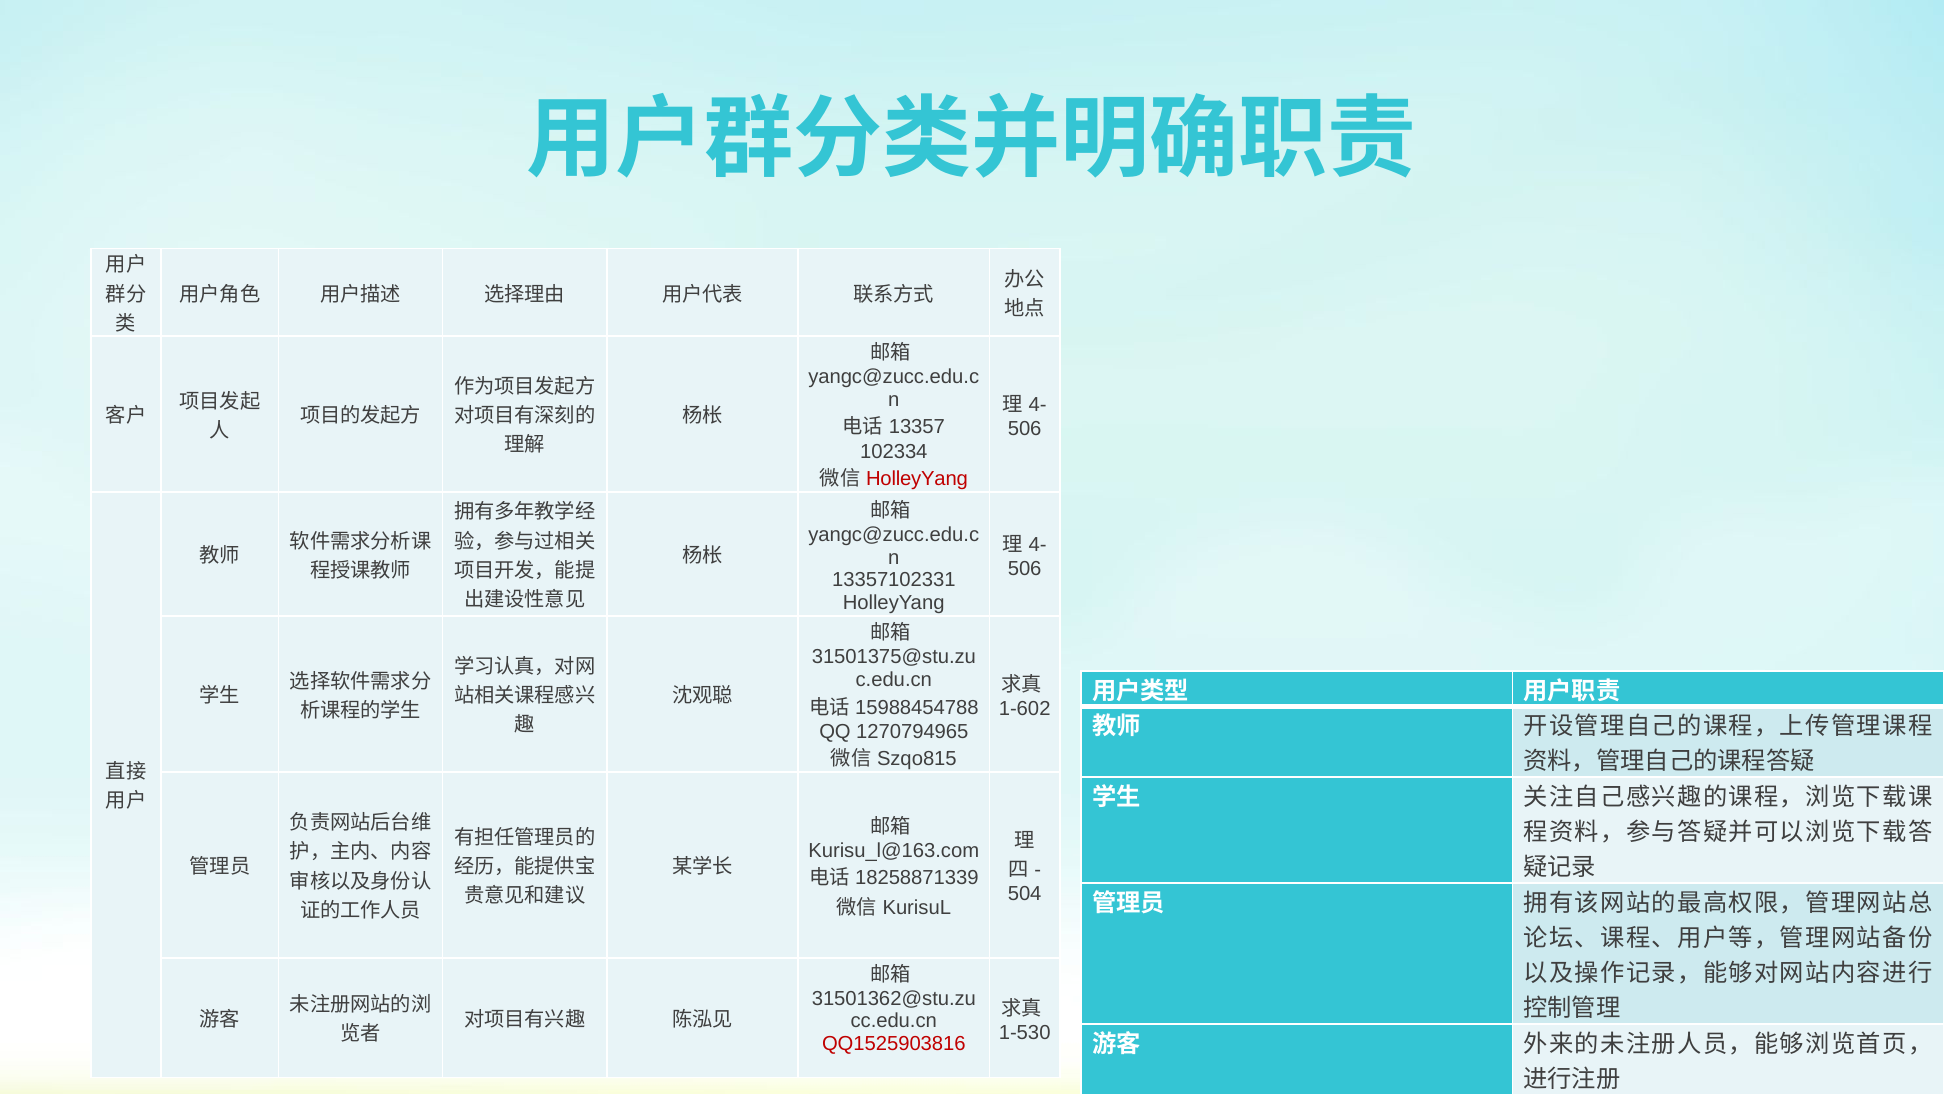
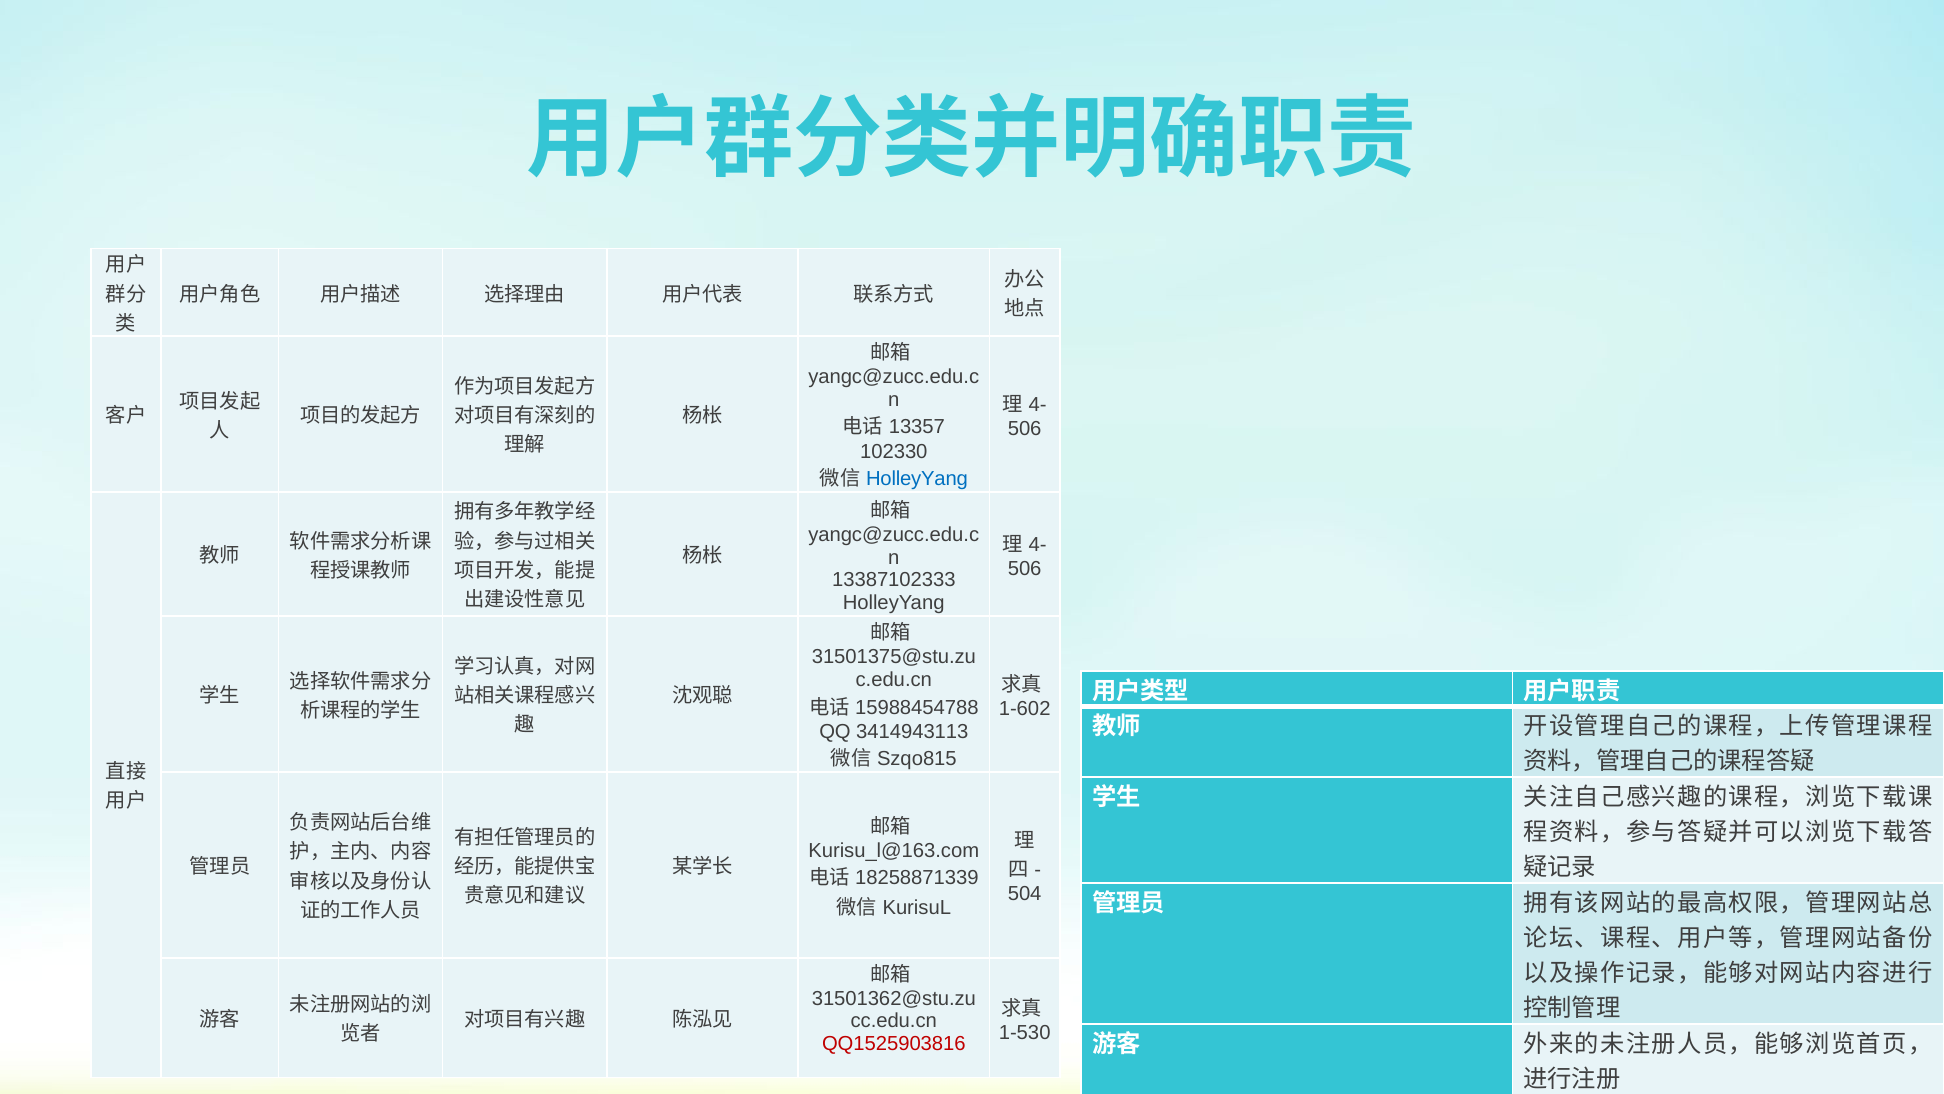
102334: 102334 -> 102330 (894, 451)
HolleyYang colour: red -> blue (917, 479)
13357102331: 13357102331 -> 13387102333 (894, 580)
1270794965: 1270794965 -> 3414943113 (912, 731)
